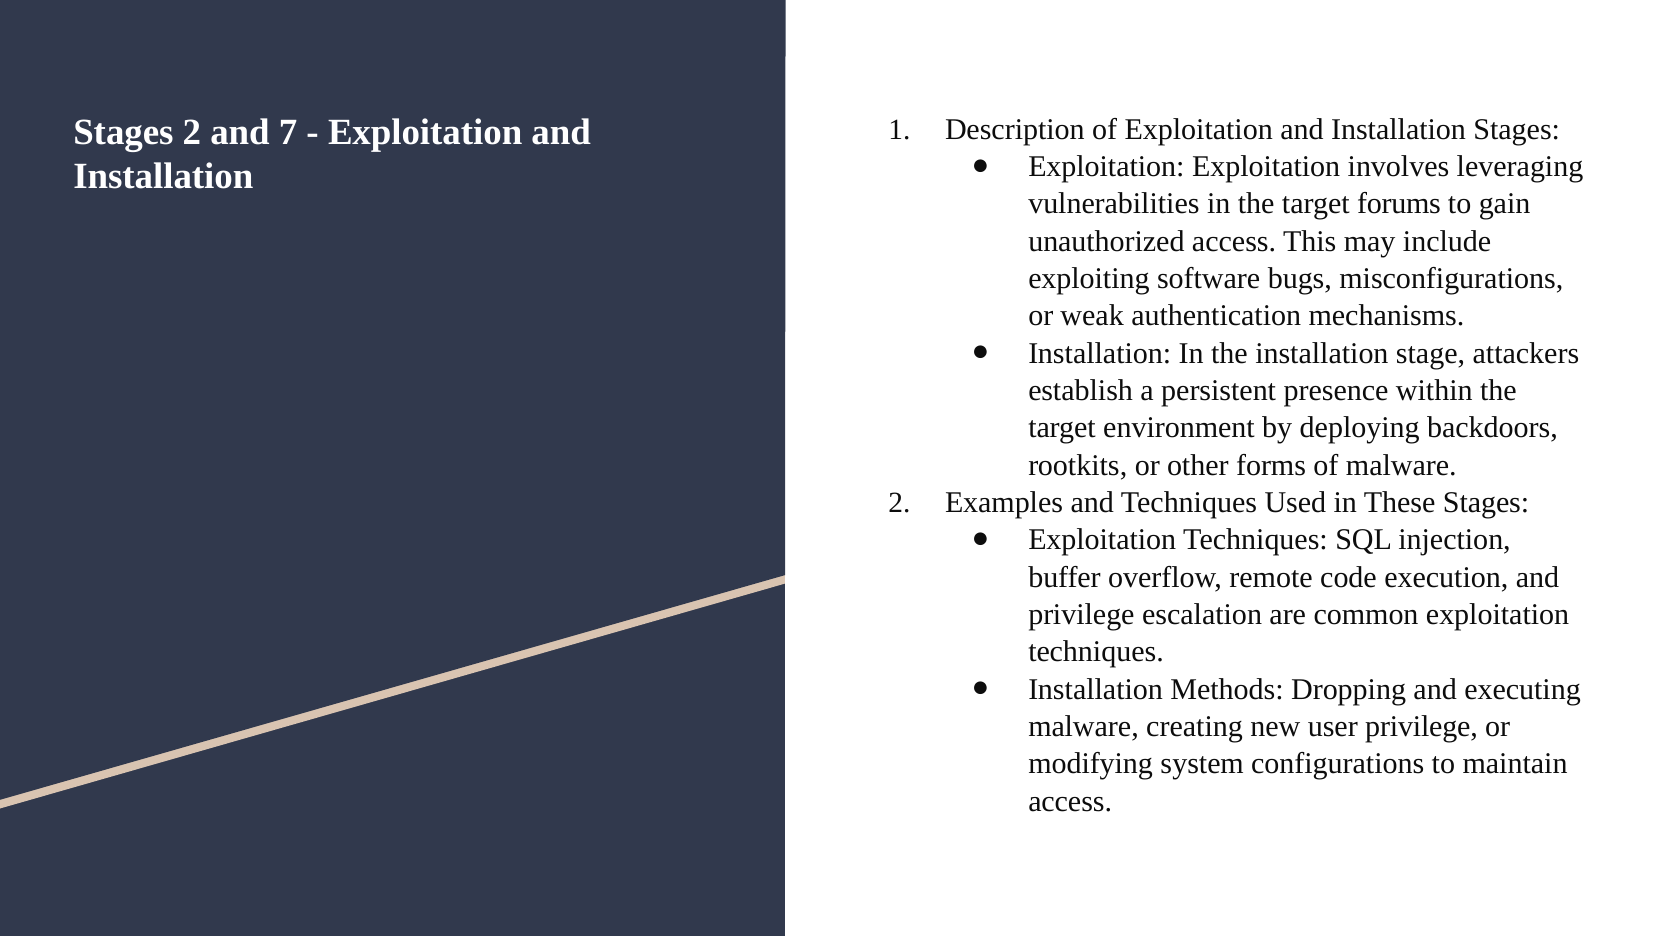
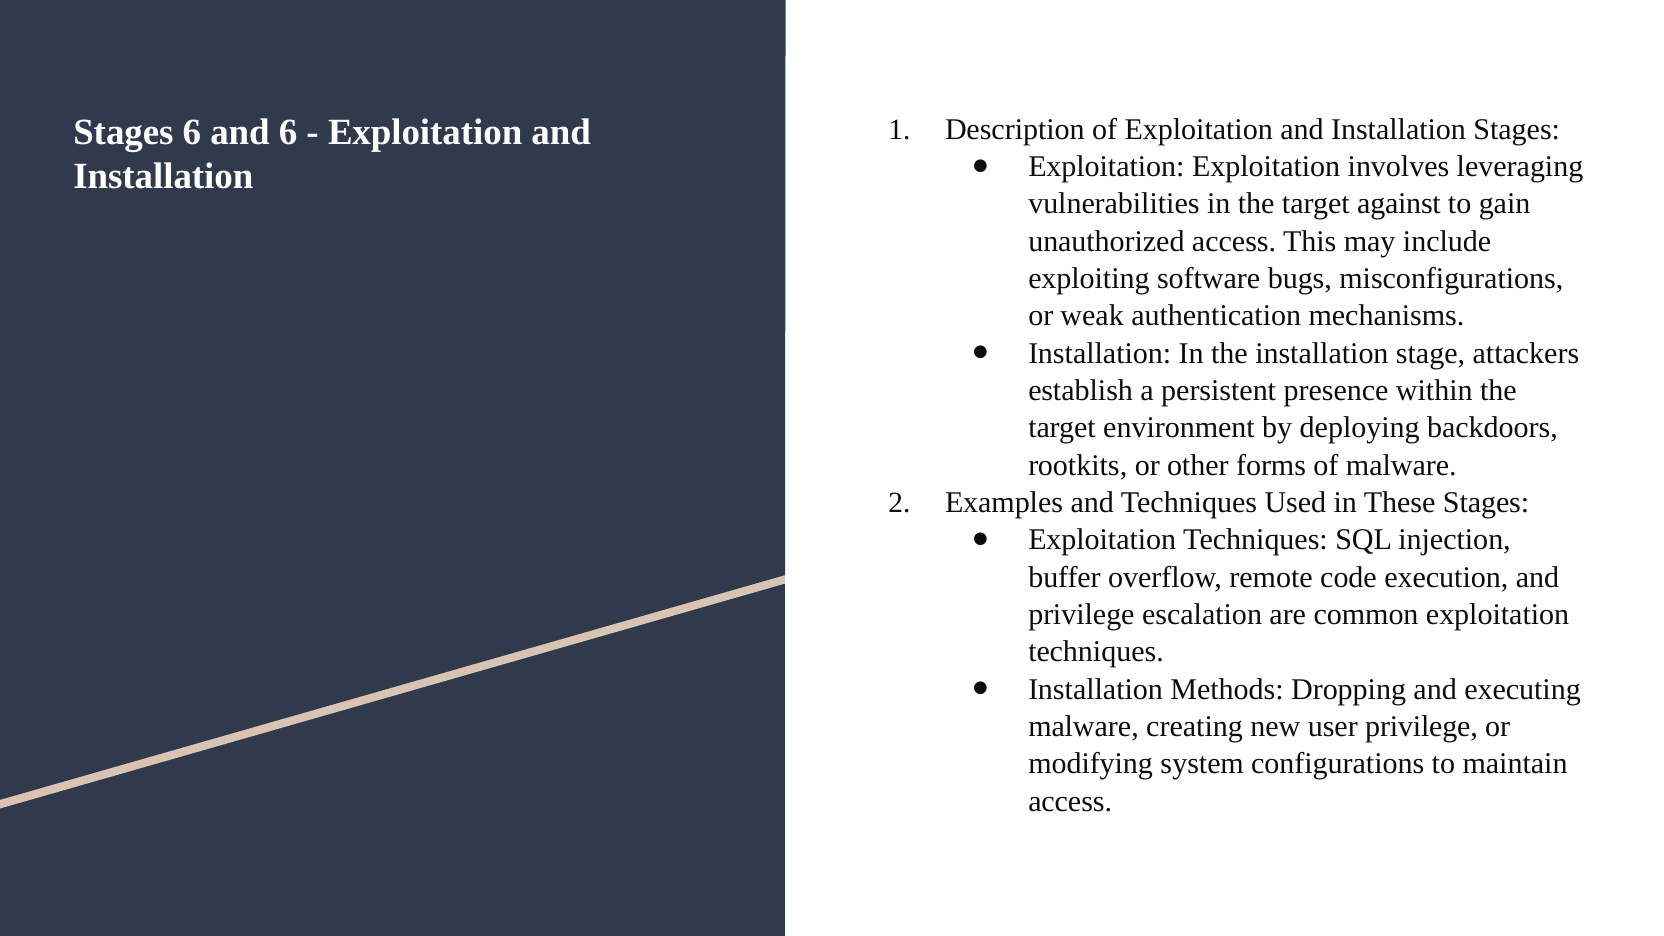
Stages 2: 2 -> 6 (192, 132)
and 7: 7 -> 6 (288, 132)
forums: forums -> against (1399, 204)
